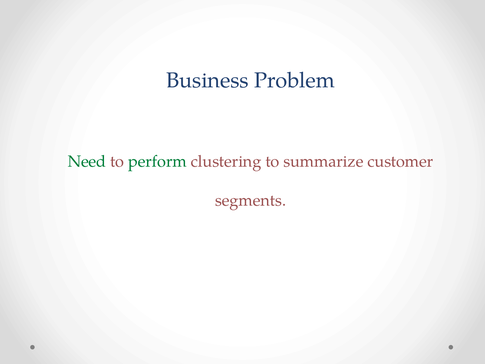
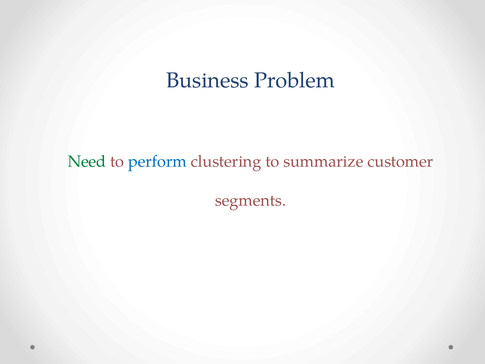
perform colour: green -> blue (157, 161)
